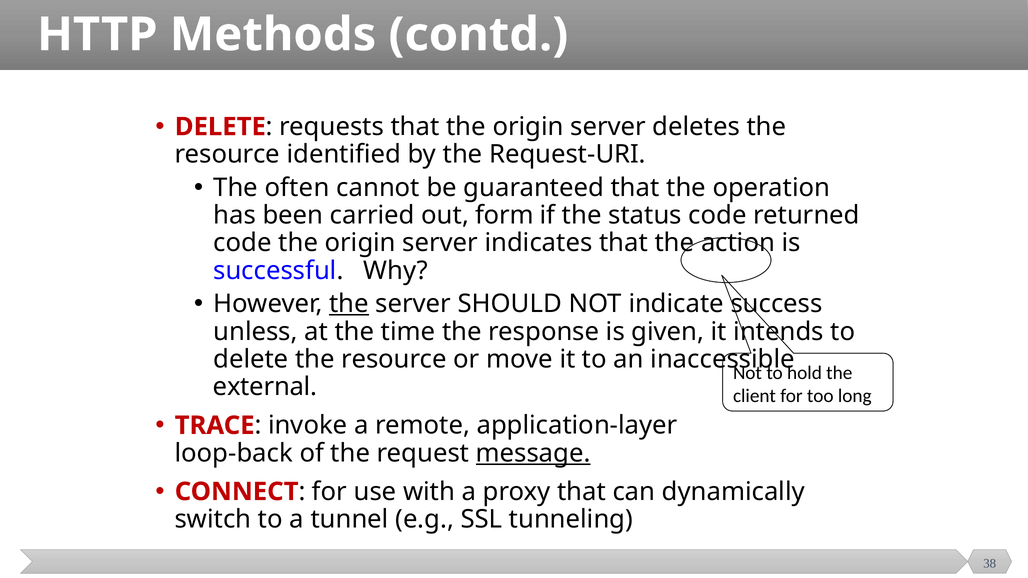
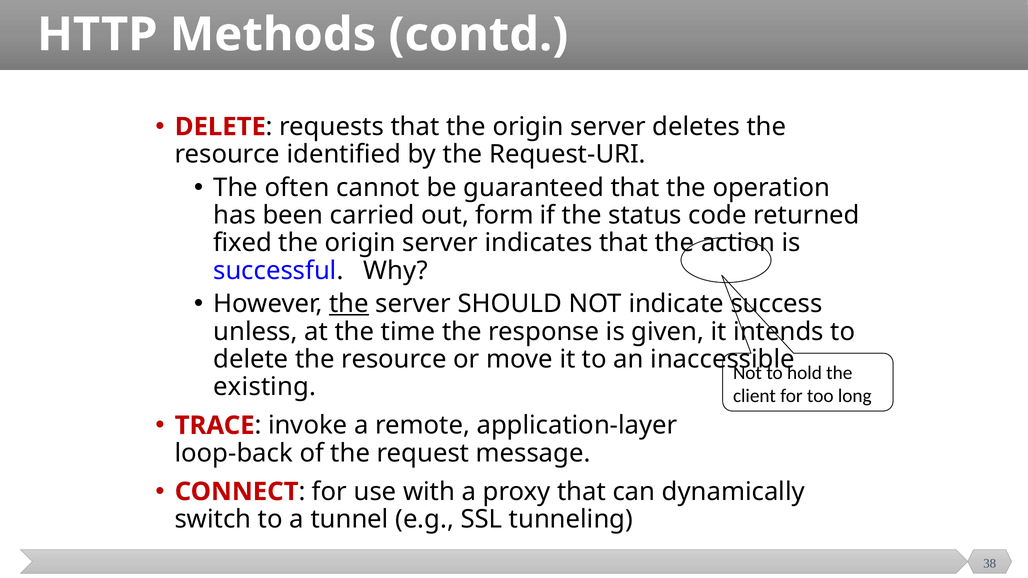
code: code -> fixed (243, 243)
external: external -> existing (265, 387)
message underline: present -> none (533, 453)
